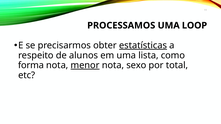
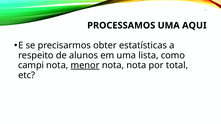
LOOP: LOOP -> AQUI (194, 26)
estatísticas underline: present -> none (143, 46)
forma: forma -> campi (31, 65)
nota sexo: sexo -> nota (136, 65)
